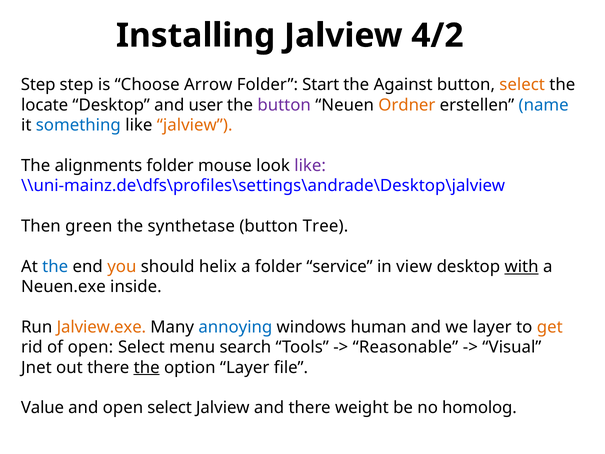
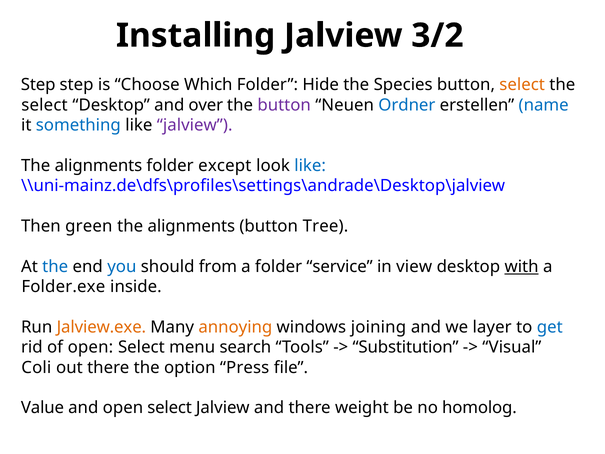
4/2: 4/2 -> 3/2 (437, 36)
Arrow: Arrow -> Which (208, 85)
Start: Start -> Hide (321, 85)
Against: Against -> Species (403, 85)
locate: locate -> select (45, 105)
user: user -> over (206, 105)
Ordner colour: orange -> blue (407, 105)
jalview colour: orange -> purple (195, 125)
mouse: mouse -> except (225, 166)
like colour: purple -> blue (310, 166)
synthetase: synthetase -> alignments (191, 226)
you colour: orange -> blue (122, 266)
helix: helix -> from (218, 266)
Neuen.exe: Neuen.exe -> Folder.exe (63, 287)
annoying colour: blue -> orange (235, 327)
human: human -> joining (378, 327)
get colour: orange -> blue (550, 327)
Reasonable: Reasonable -> Substitution (406, 347)
Jnet: Jnet -> Coli (36, 367)
the underline: present -> none (147, 367)
option Layer: Layer -> Press (245, 367)
